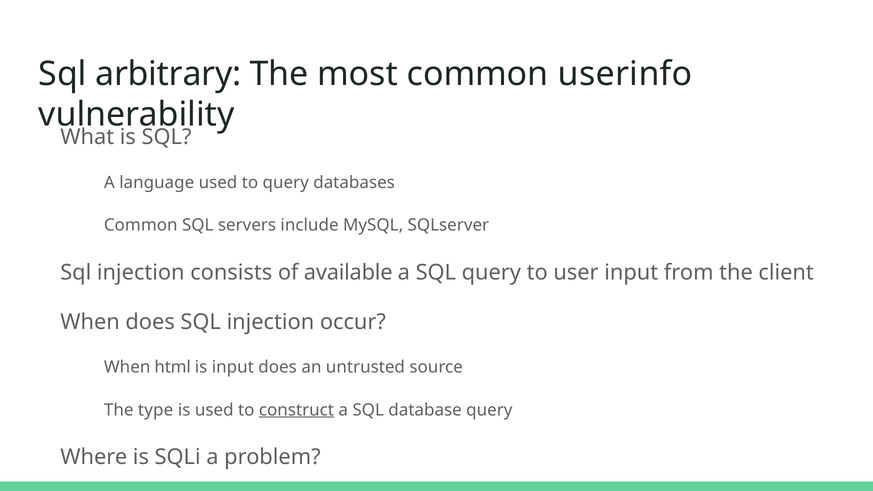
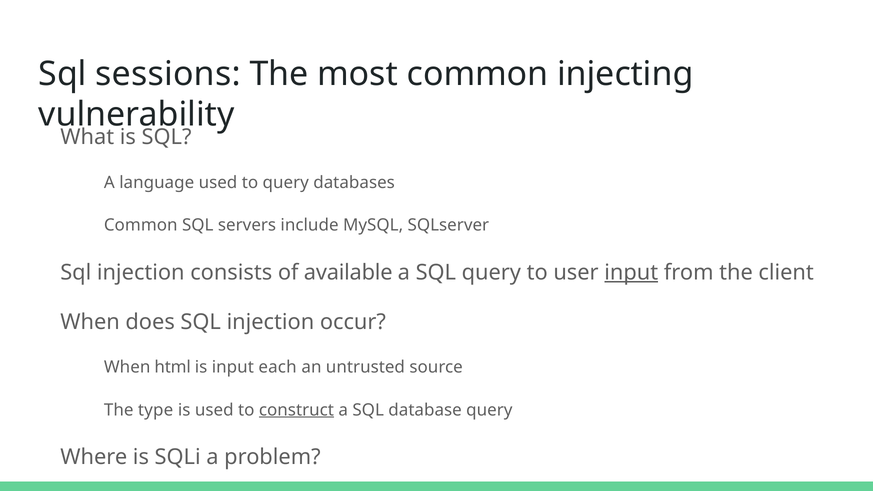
arbitrary: arbitrary -> sessions (168, 74)
userinfo: userinfo -> injecting (625, 74)
input underline: none -> present (631, 272)
input does: does -> each (278, 367)
